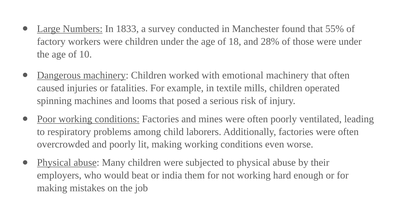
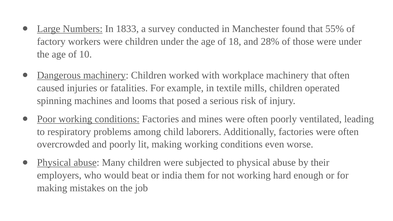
emotional: emotional -> workplace (243, 75)
